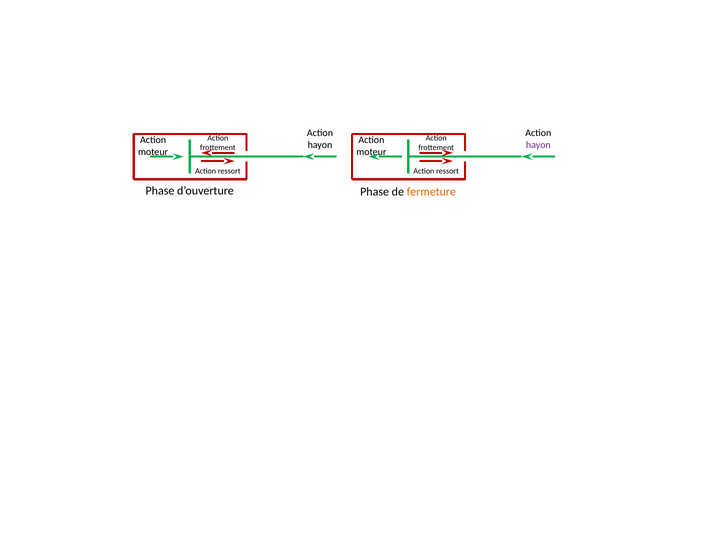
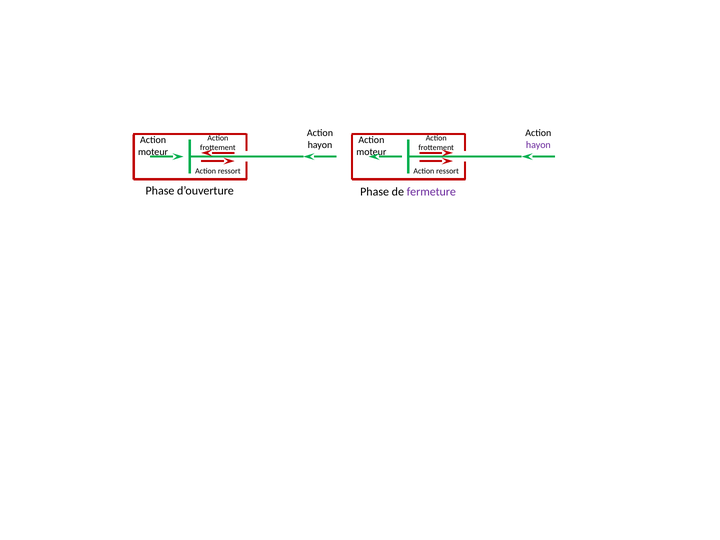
fermeture colour: orange -> purple (431, 192)
